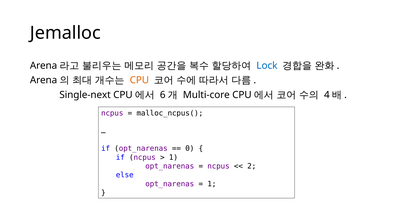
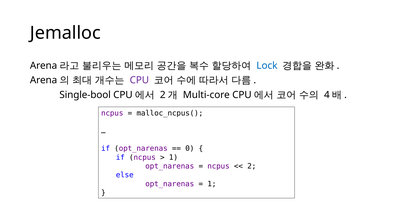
CPU colour: orange -> purple (139, 80)
Single-next: Single-next -> Single-bool (85, 95)
6: 6 -> 2 (163, 95)
